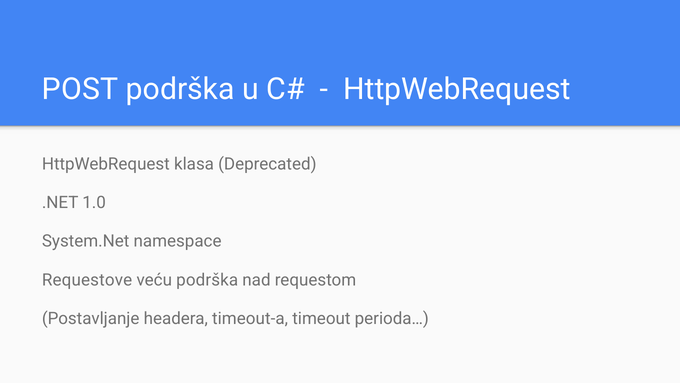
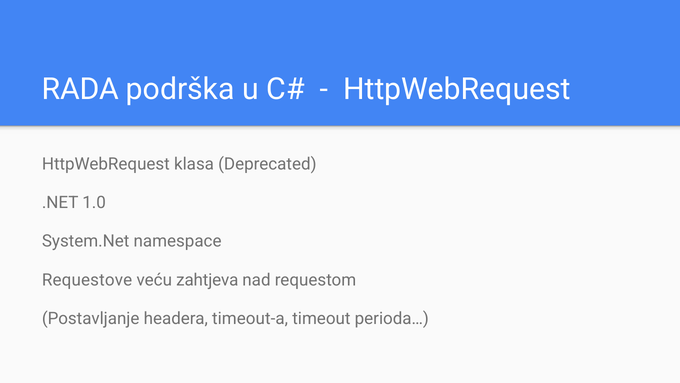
POST: POST -> RADA (80, 89)
veću podrška: podrška -> zahtjeva (207, 280)
